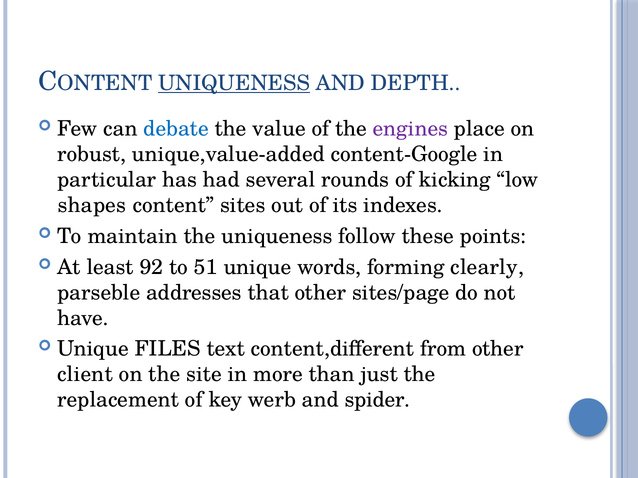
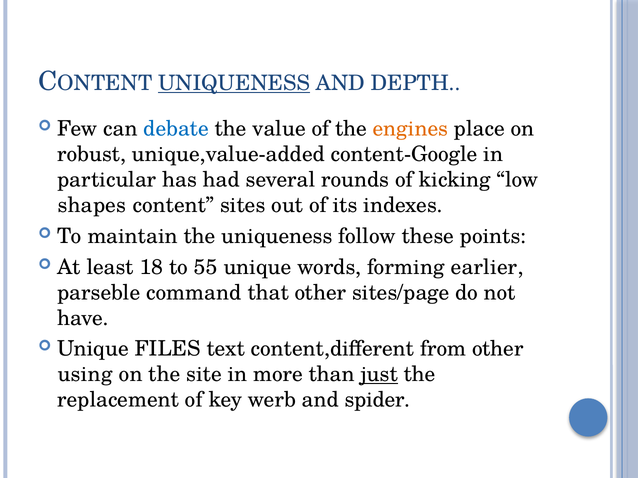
engines colour: purple -> orange (410, 129)
92: 92 -> 18 (151, 267)
51: 51 -> 55 (206, 267)
clearly: clearly -> earlier (487, 267)
addresses: addresses -> command (194, 293)
client: client -> using (85, 375)
just underline: none -> present (379, 375)
